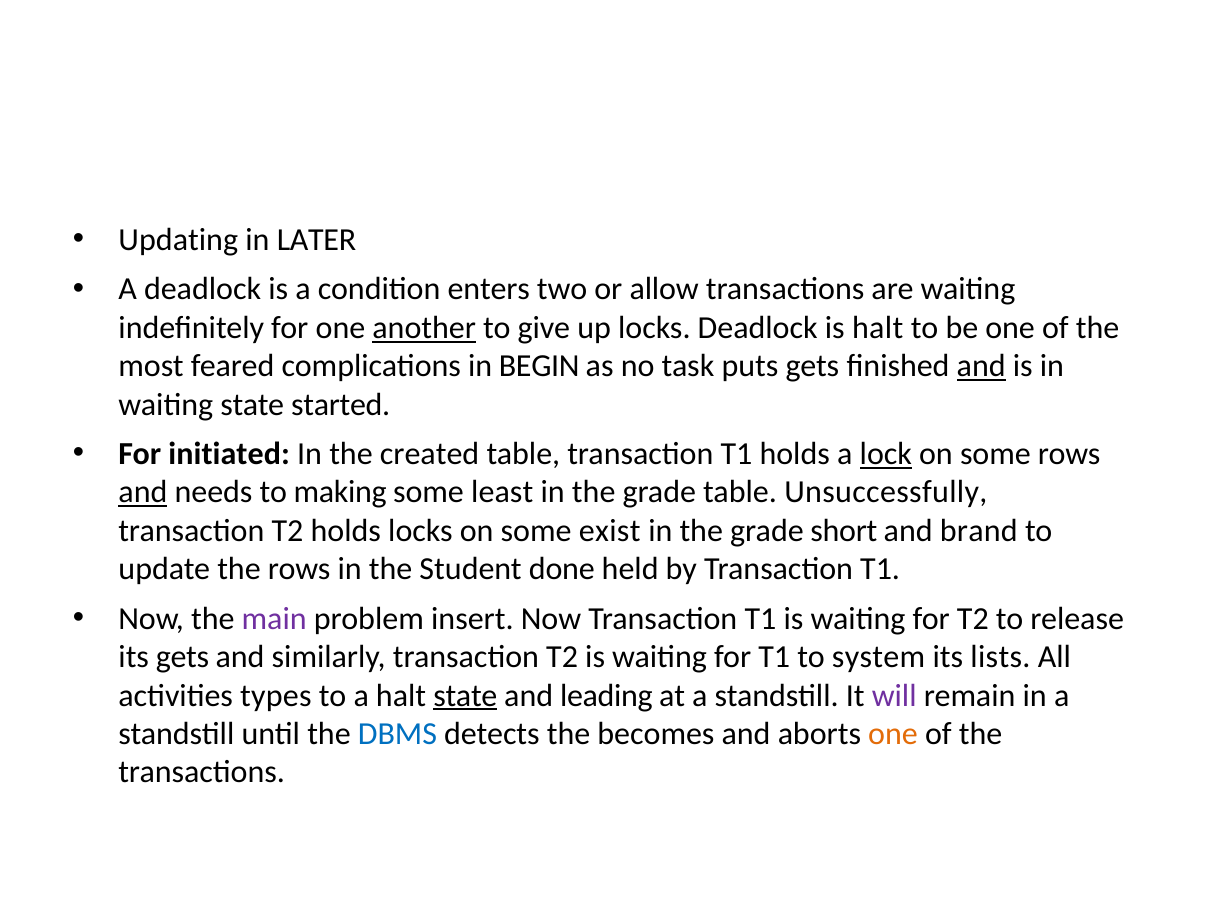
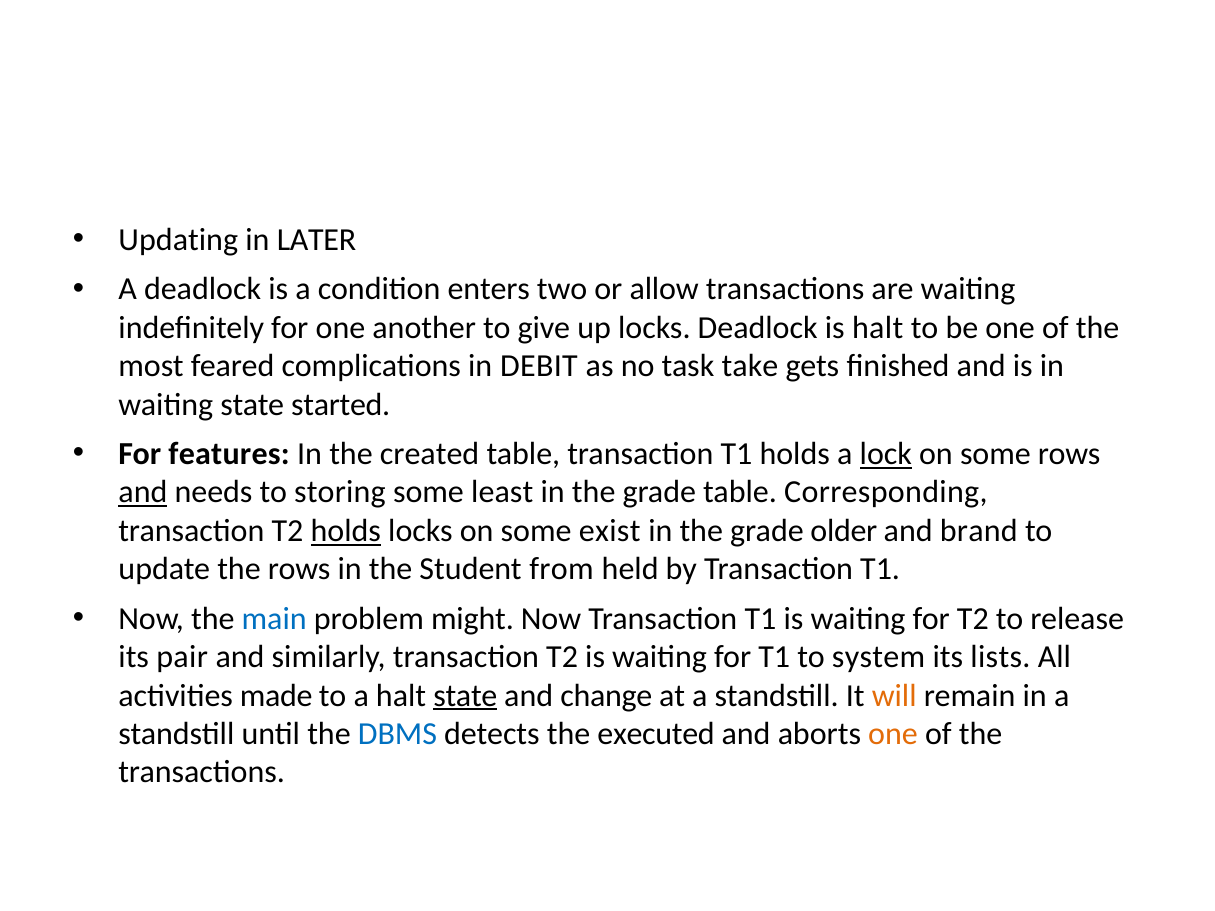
another underline: present -> none (424, 328)
BEGIN: BEGIN -> DEBIT (539, 366)
puts: puts -> take (750, 366)
and underline: present -> none (981, 366)
initiated: initiated -> features (229, 454)
making: making -> storing (340, 493)
Unsuccessfully: Unsuccessfully -> Corresponding (886, 493)
holds underline: none -> present (346, 531)
short: short -> older (844, 531)
done: done -> from (562, 569)
main colour: purple -> blue (274, 619)
insert: insert -> might (472, 619)
its gets: gets -> pair (182, 657)
types: types -> made (276, 696)
leading: leading -> change (606, 696)
will colour: purple -> orange (894, 696)
becomes: becomes -> executed (656, 734)
